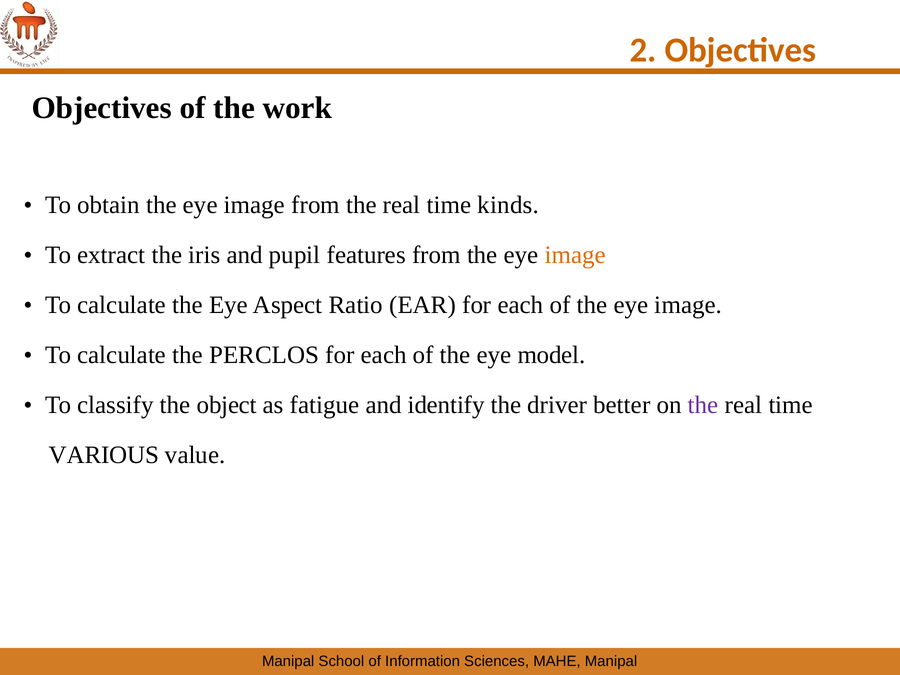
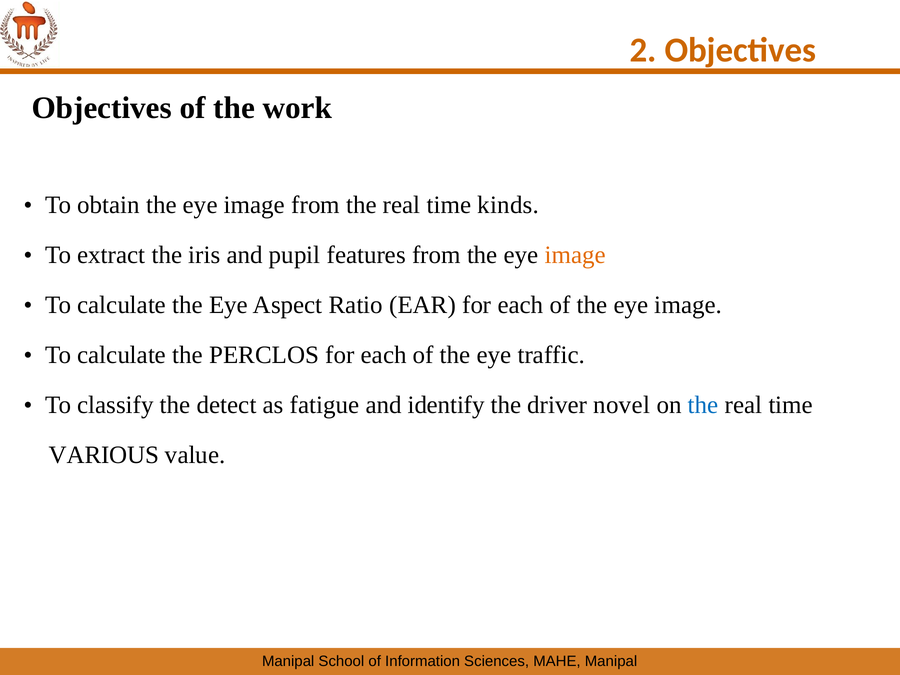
model: model -> traffic (551, 355)
object: object -> detect (227, 405)
better: better -> novel (622, 405)
the colour: purple -> blue (703, 405)
